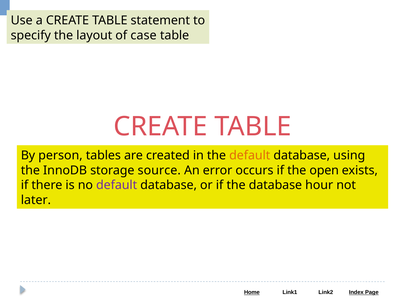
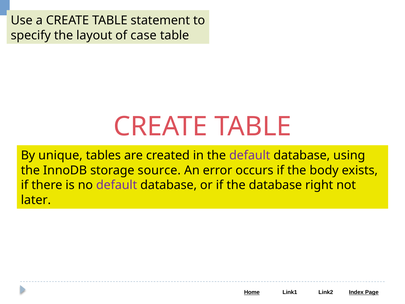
person: person -> unique (60, 155)
default colour: orange -> purple (250, 155)
open: open -> body (324, 170)
hour: hour -> right (319, 185)
